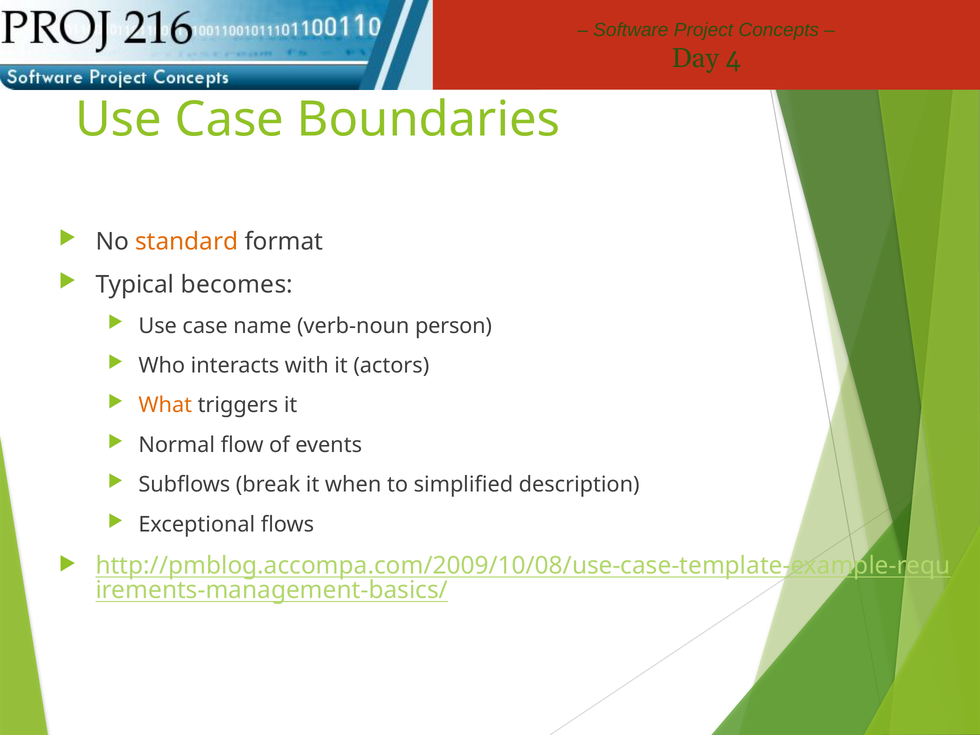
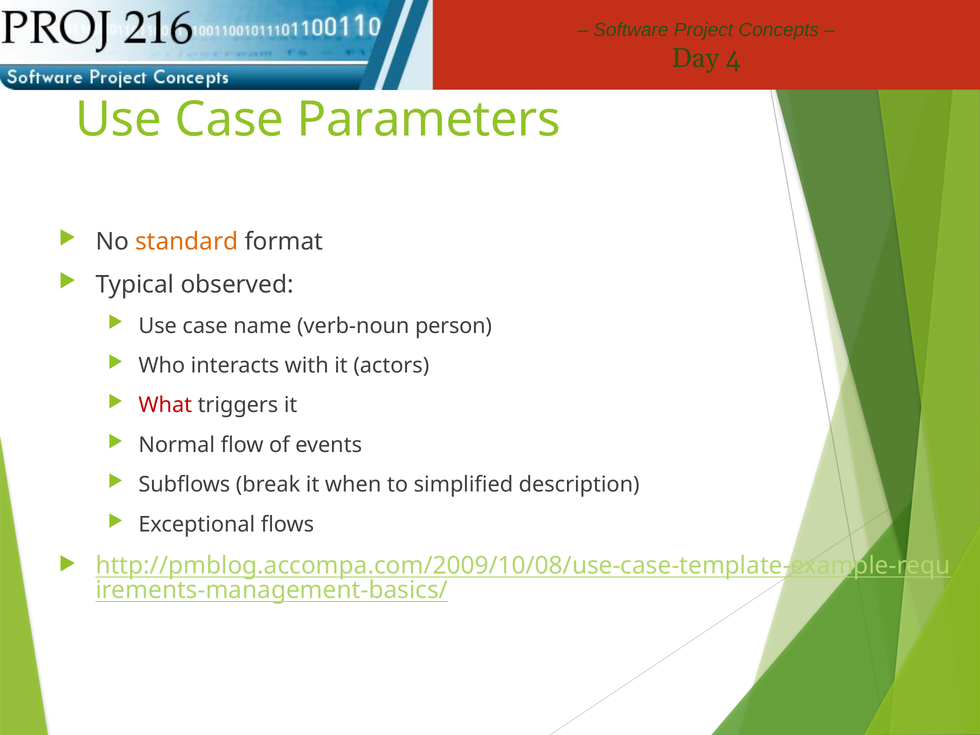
Boundaries: Boundaries -> Parameters (429, 119)
becomes: becomes -> observed (237, 285)
What colour: orange -> red (165, 405)
